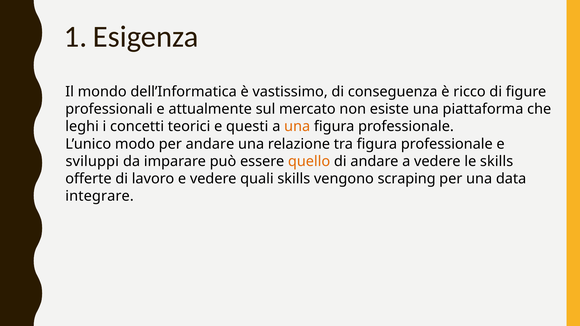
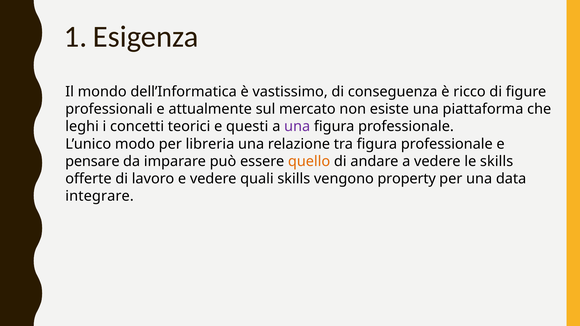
una colour: orange -> purple (297, 127)
per andare: andare -> libreria (210, 144)
sviluppi: sviluppi -> pensare (92, 161)
scraping: scraping -> property (407, 179)
